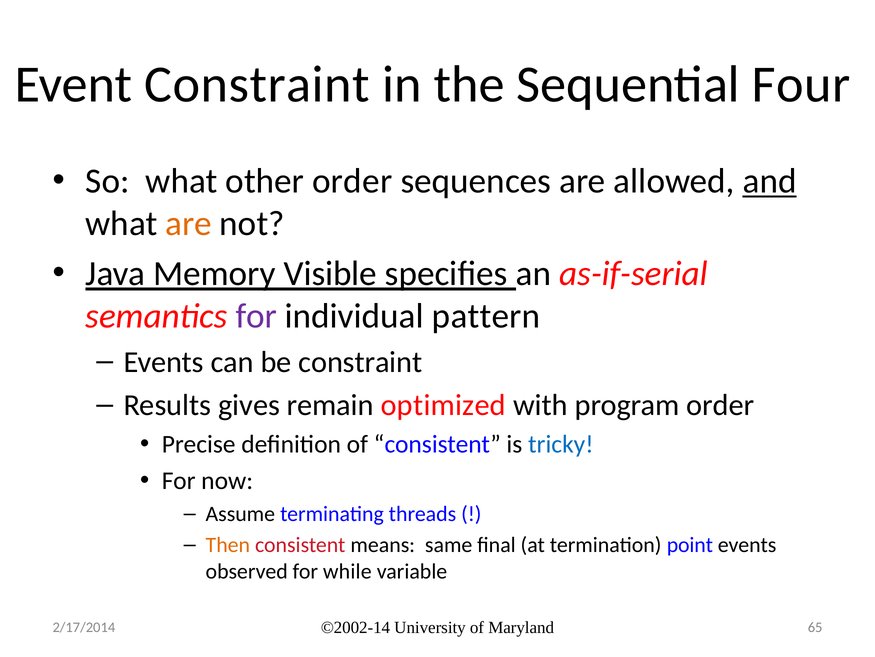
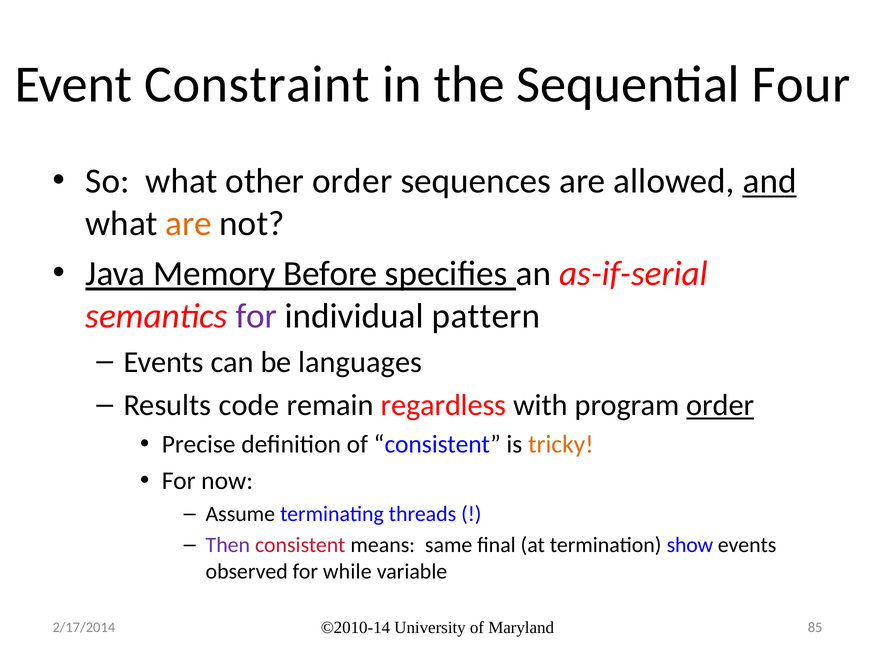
Visible: Visible -> Before (330, 274)
be constraint: constraint -> languages (360, 362)
gives: gives -> code (249, 405)
optimized: optimized -> regardless (443, 405)
order underline: none -> present (720, 405)
tricky colour: blue -> orange (561, 444)
Then colour: orange -> purple (228, 545)
point: point -> show (690, 545)
©2002-14: ©2002-14 -> ©2010-14 (356, 627)
65: 65 -> 85 (815, 627)
